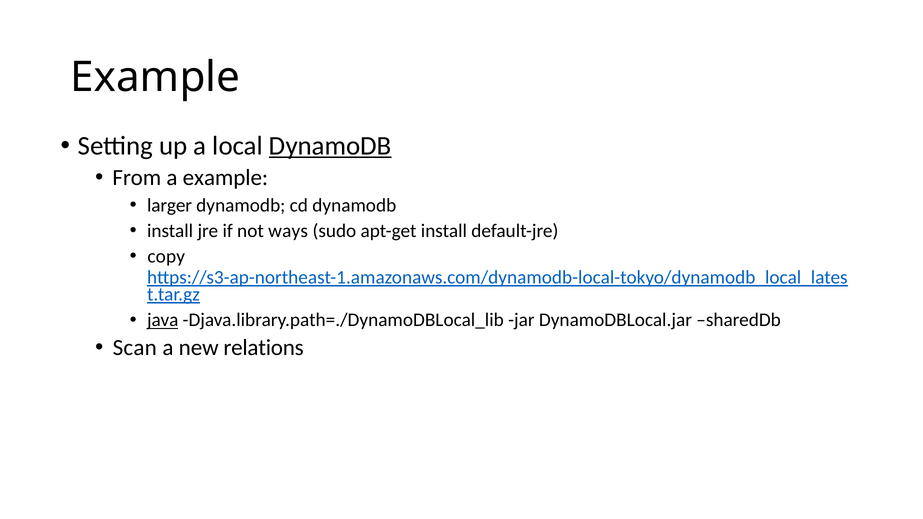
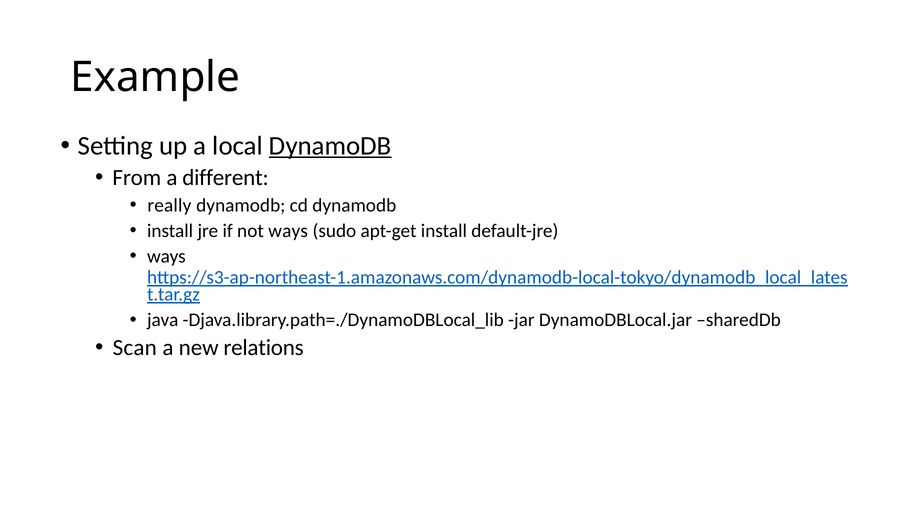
a example: example -> different (225, 178)
larger: larger -> really (169, 205)
copy: copy -> ways (166, 256)
java underline: present -> none (163, 320)
